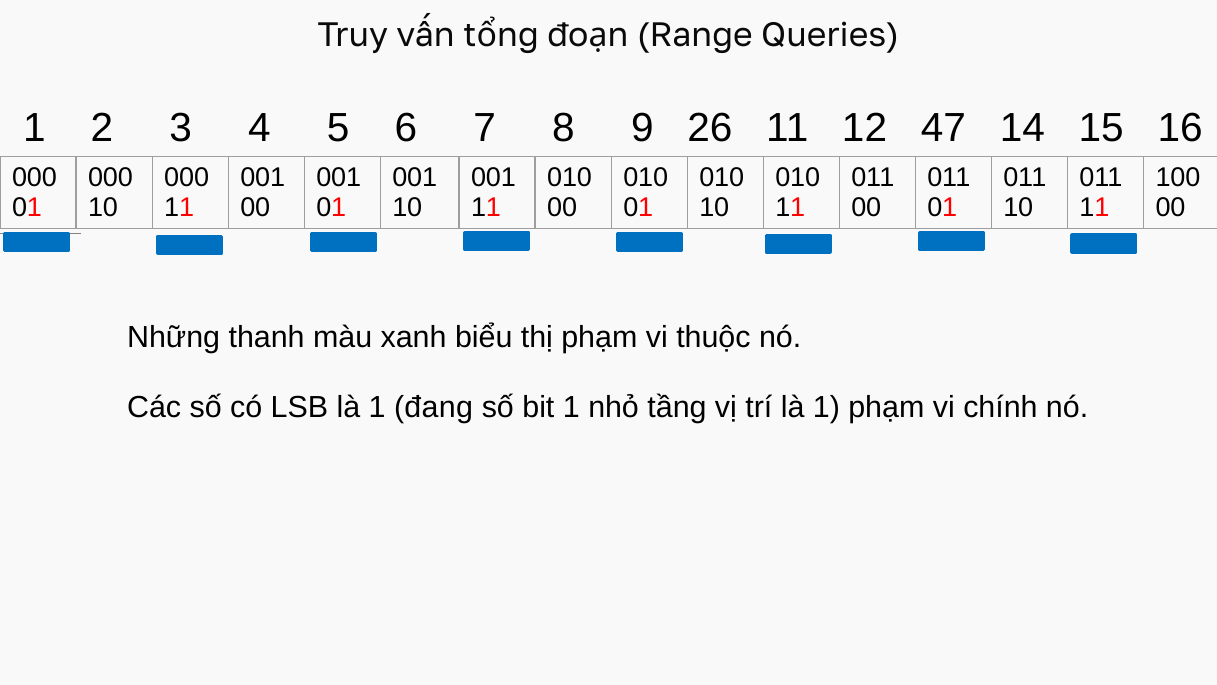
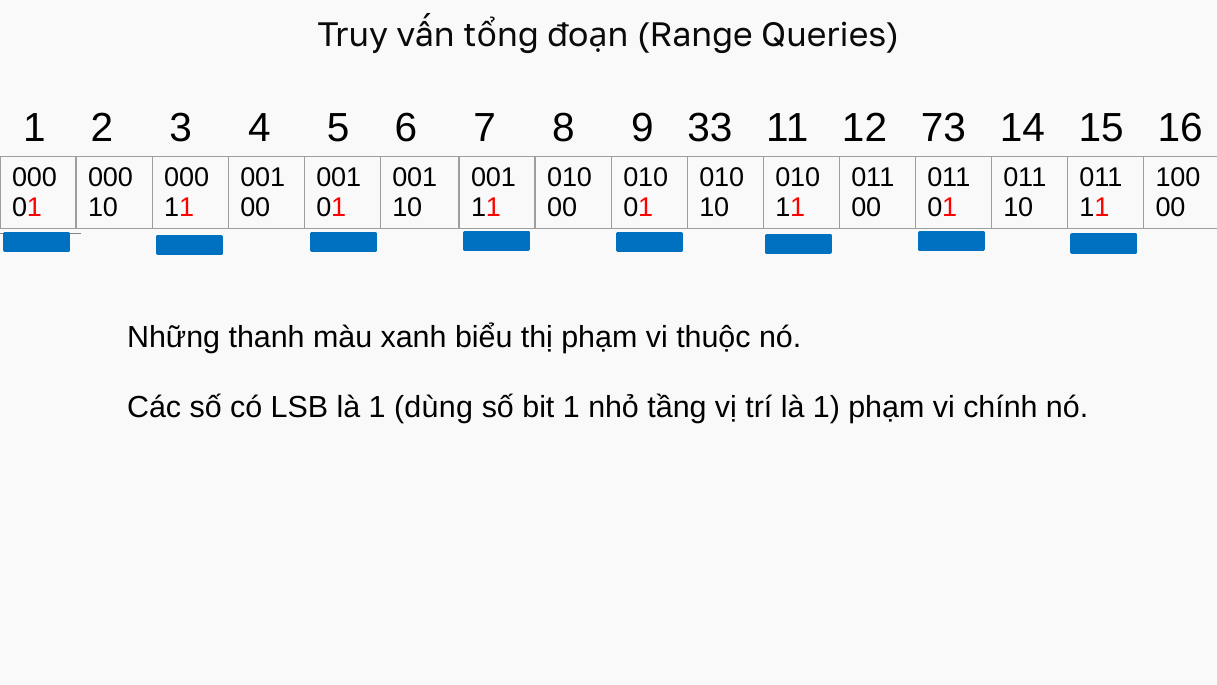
26: 26 -> 33 (710, 128)
47: 47 -> 73 (943, 128)
đang: đang -> dùng (434, 407)
